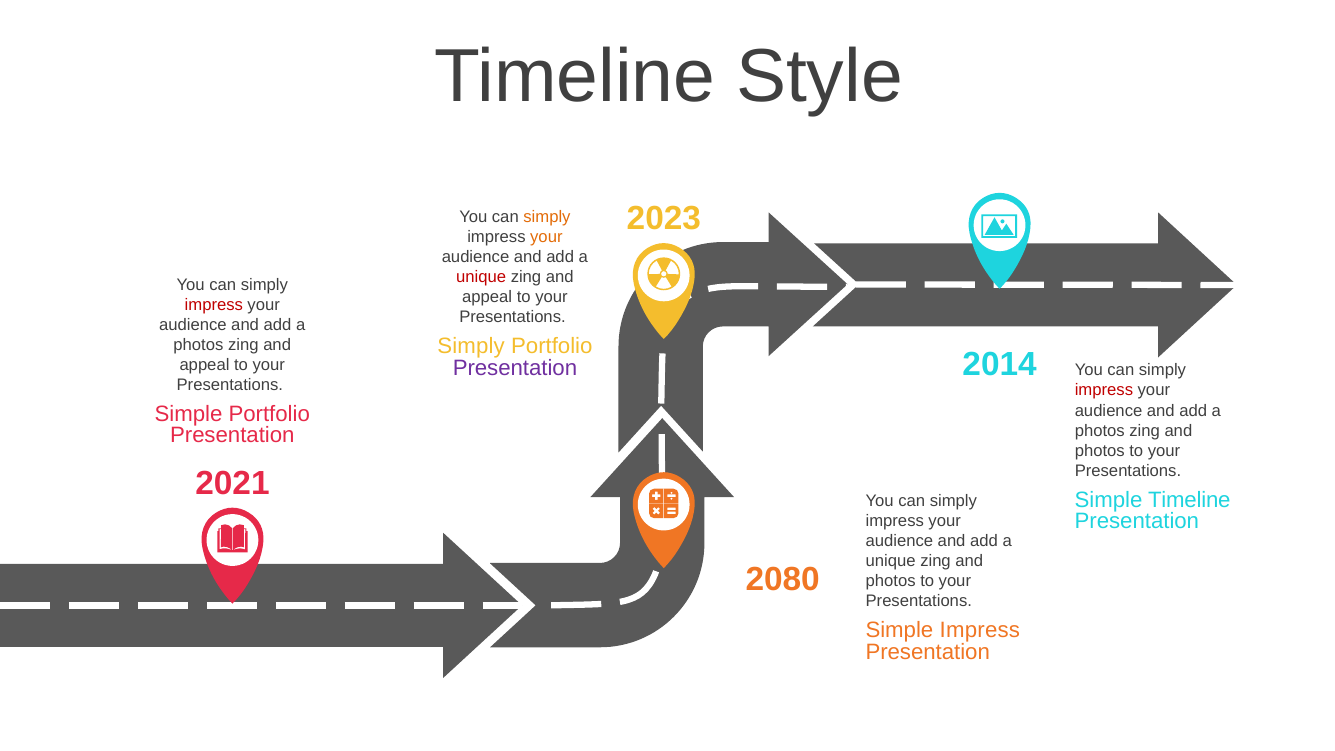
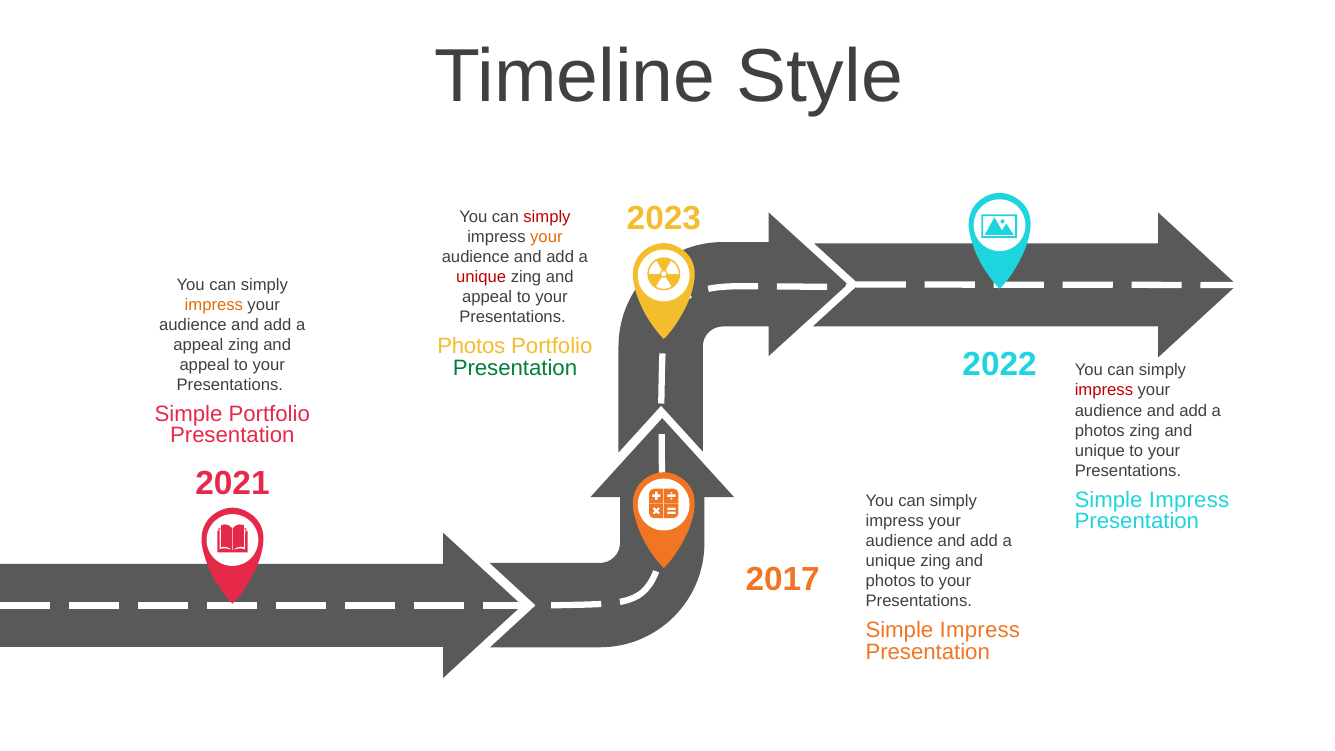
simply colour: orange -> red (547, 217)
impress colour: red -> orange (214, 305)
Simply: Simply -> Photos (471, 346)
photos: photos -> appeal (198, 345)
2014: 2014 -> 2022 (1000, 364)
Presentation colour: purple -> green (515, 368)
photos: photos -> unique (1100, 451)
Timeline: Timeline -> Impress (1189, 500)
2080: 2080 -> 2017 (783, 579)
